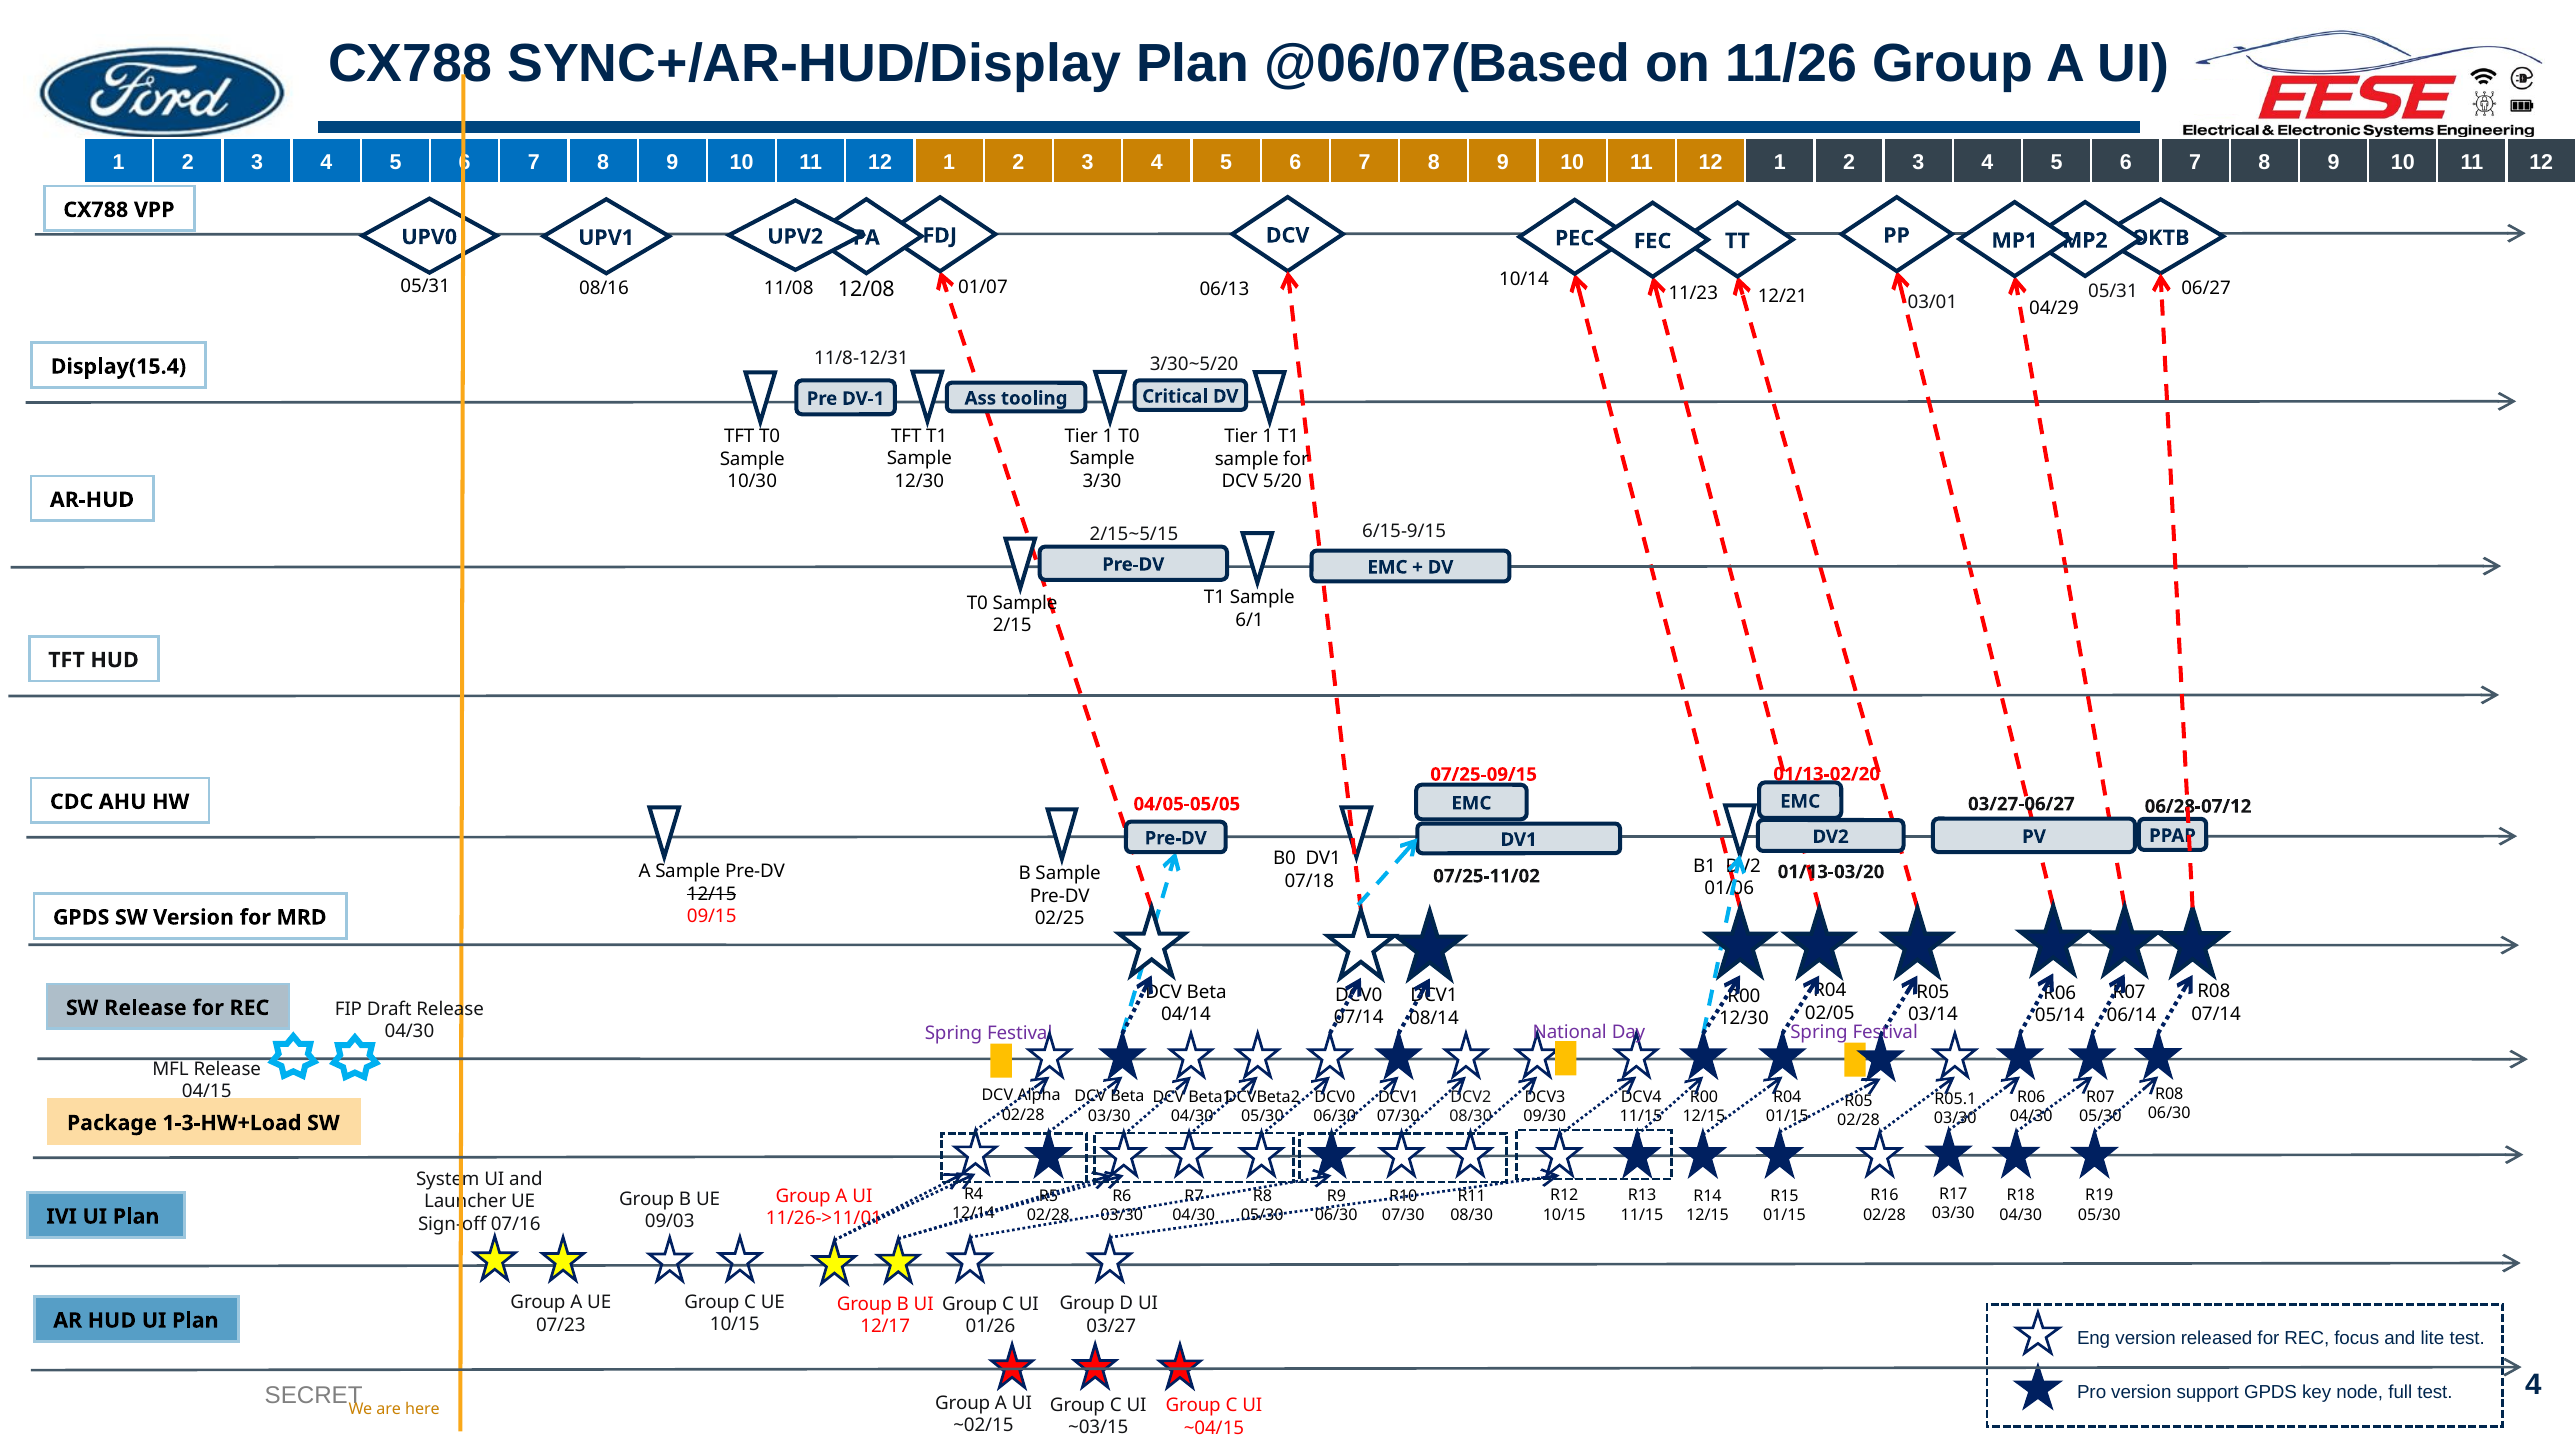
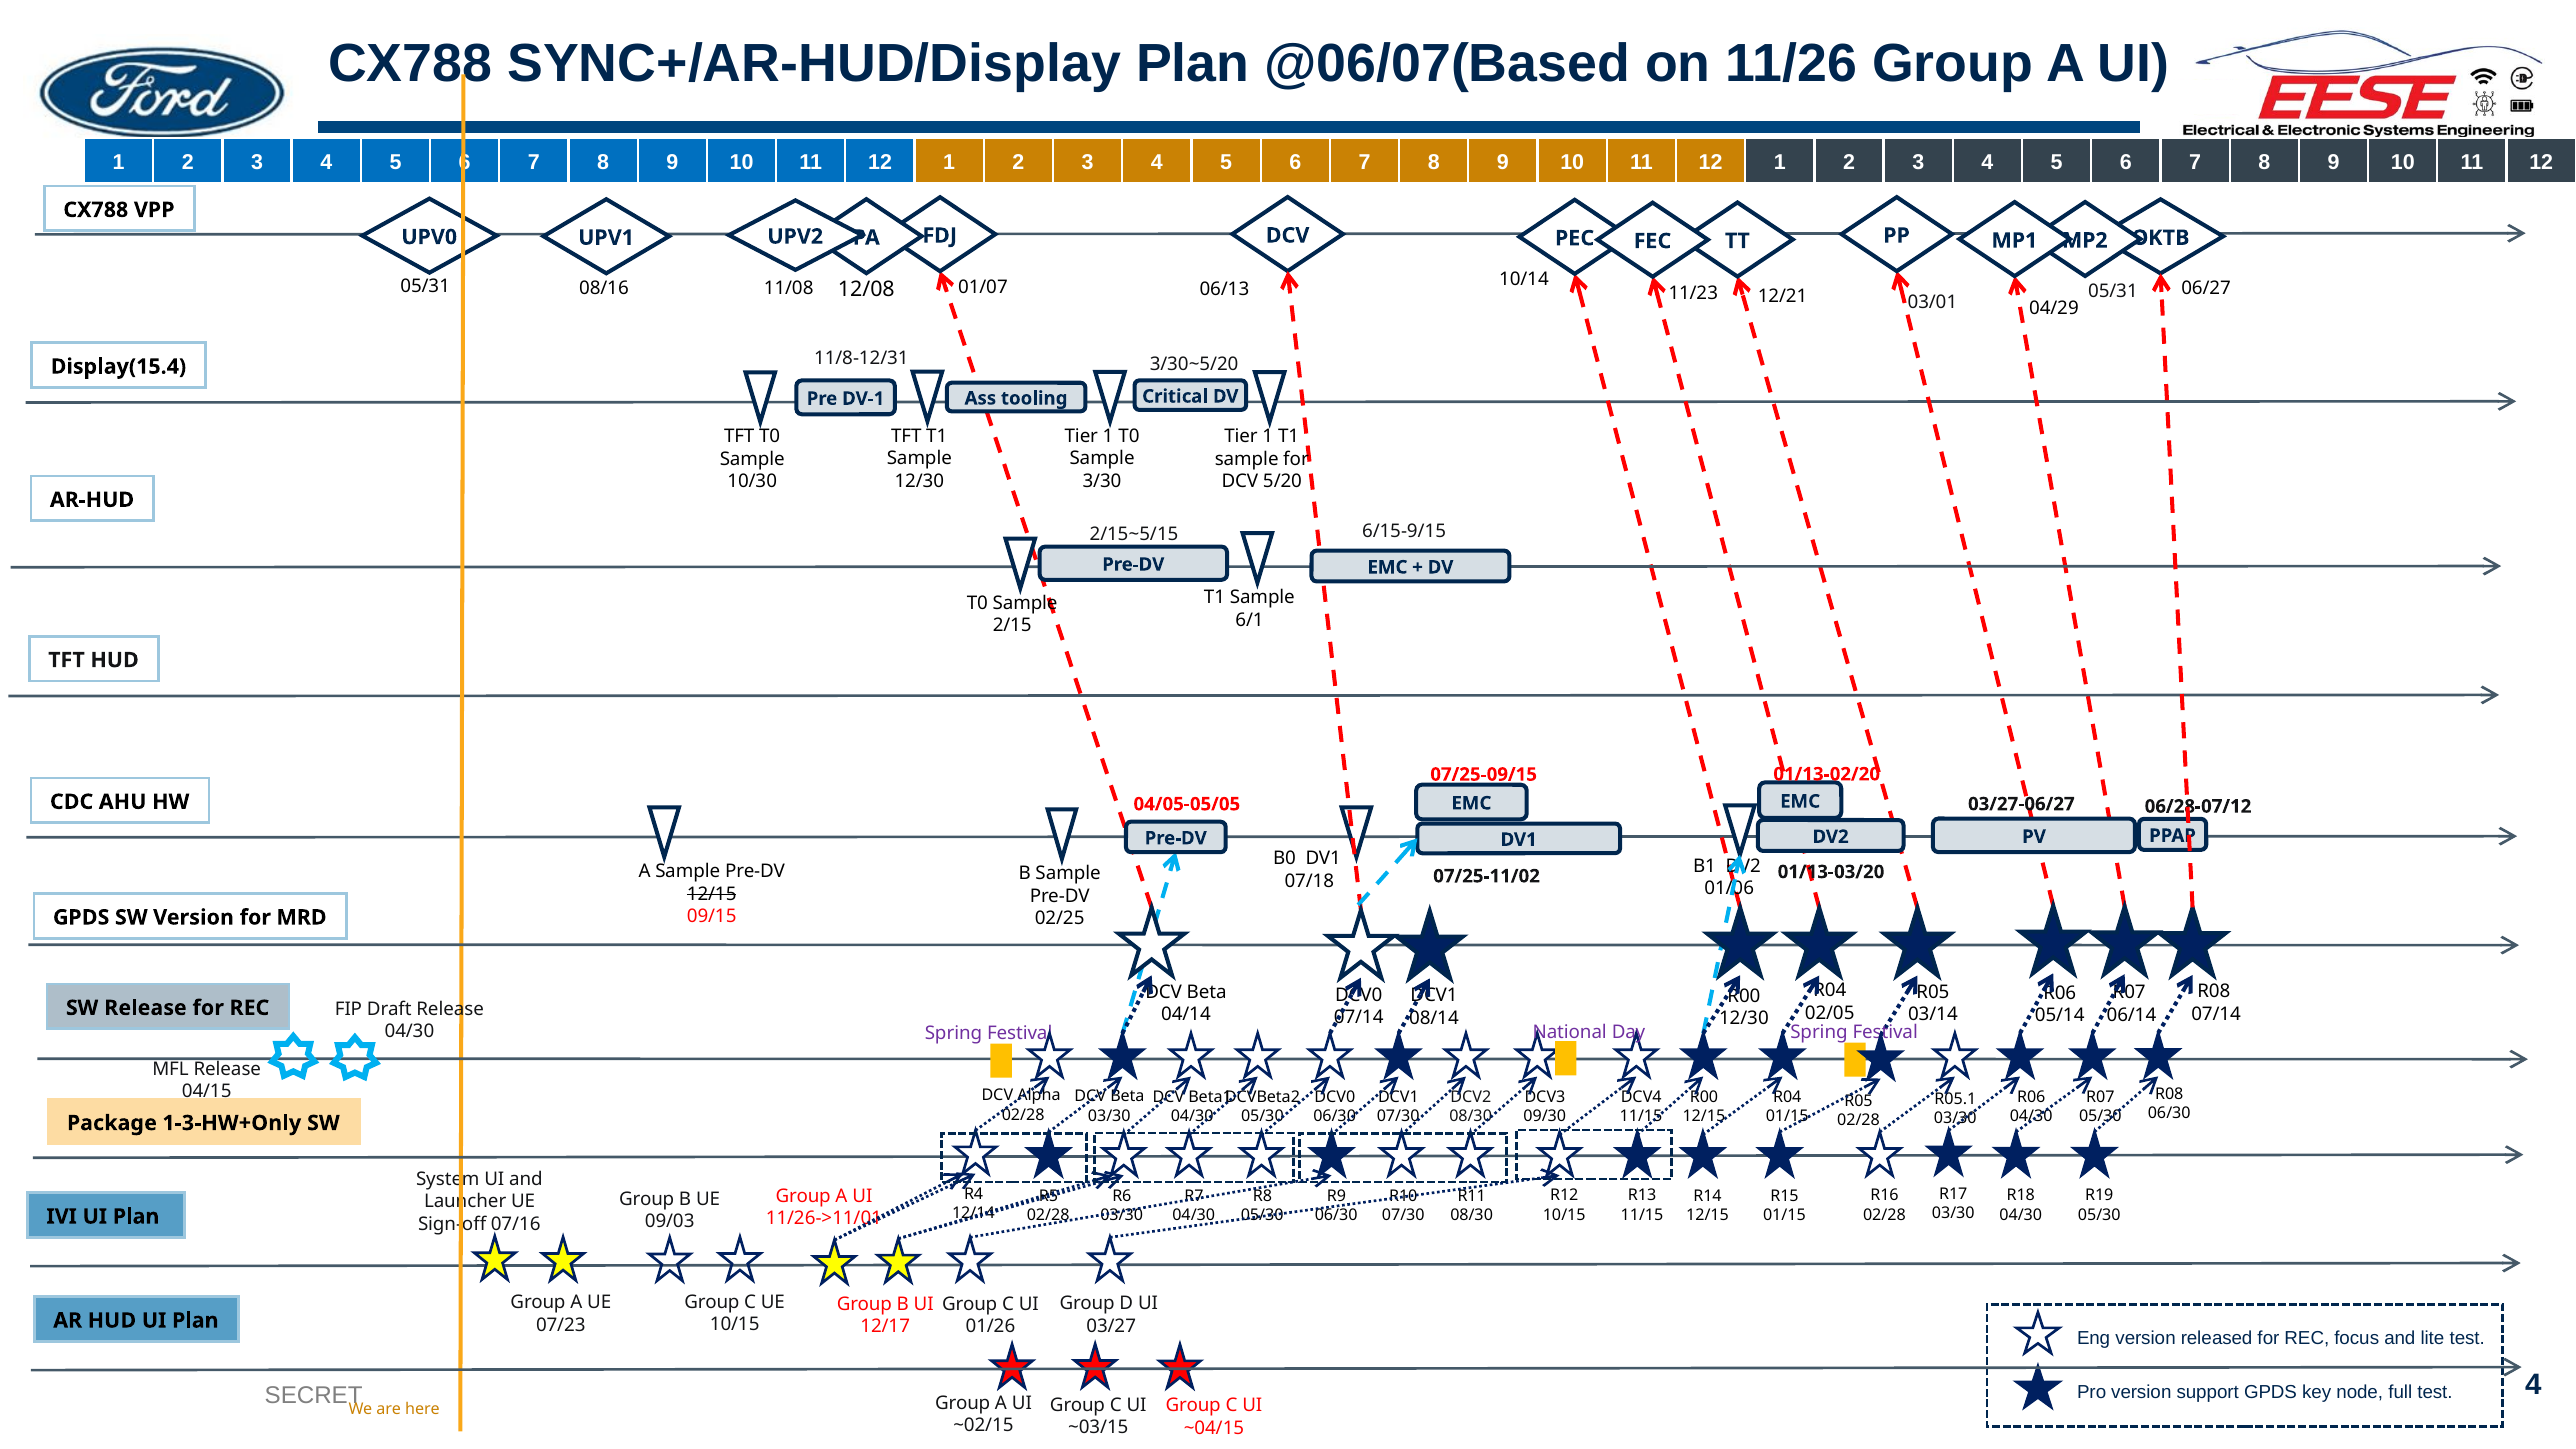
1-3-HW+Load: 1-3-HW+Load -> 1-3-HW+Only (232, 1123)
